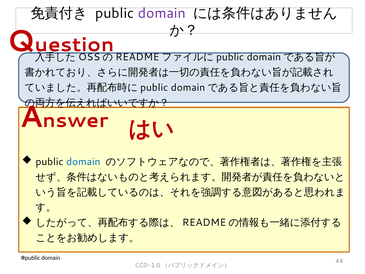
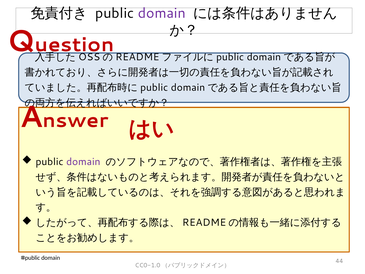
domain colour: blue -> purple (83, 162)
